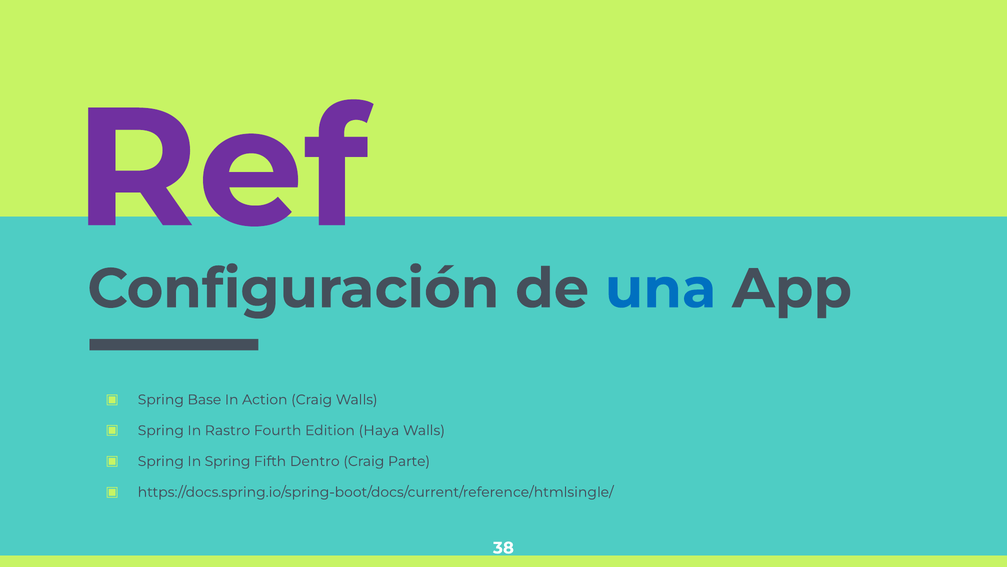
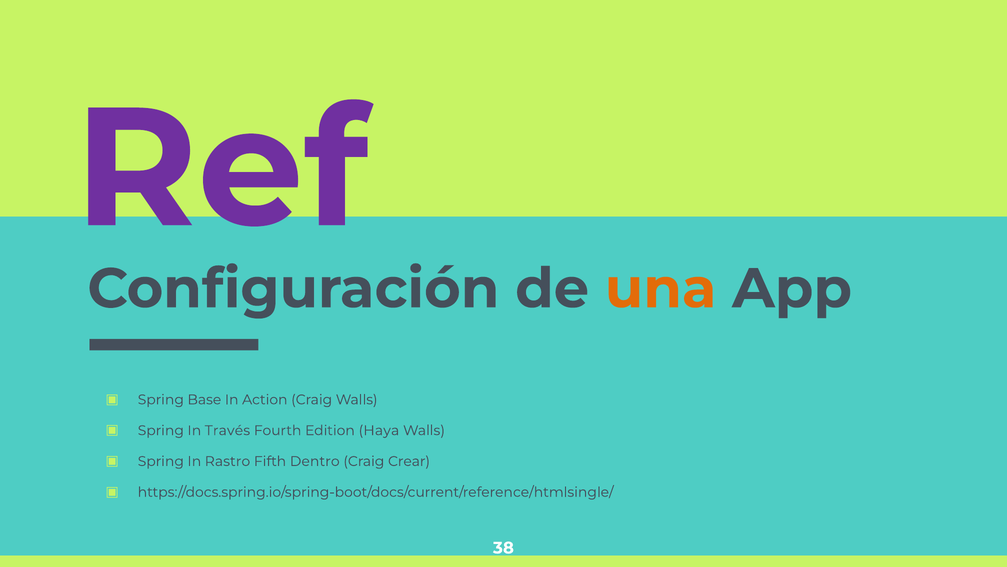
una colour: blue -> orange (661, 289)
Rastro: Rastro -> Través (227, 430)
In Spring: Spring -> Rastro (227, 461)
Parte: Parte -> Crear (409, 461)
